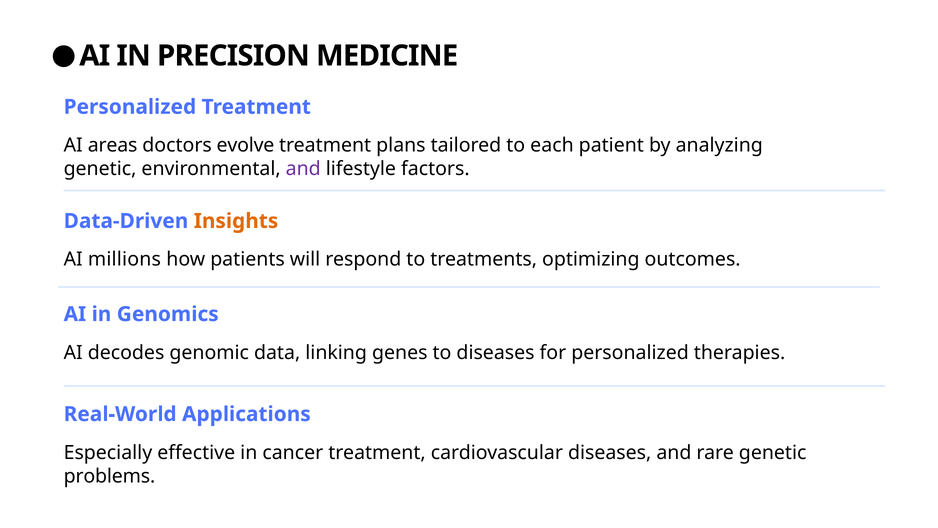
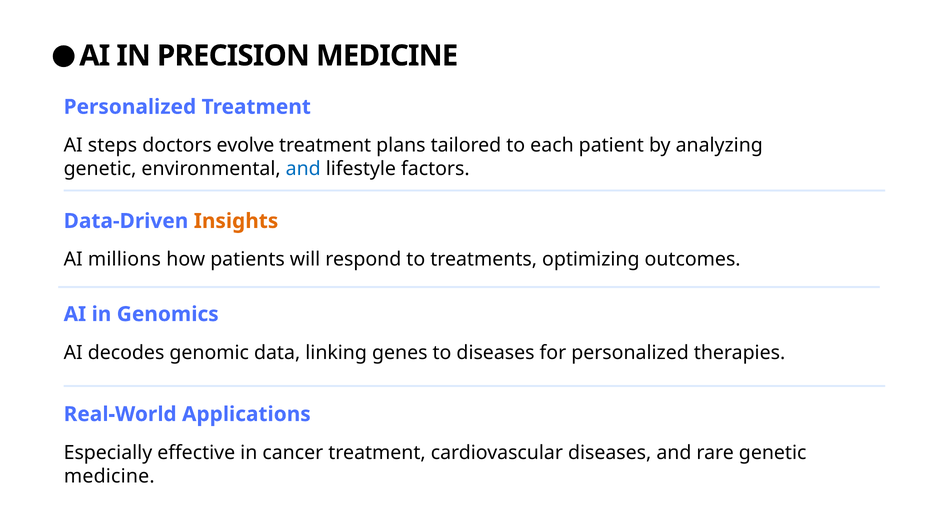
areas: areas -> steps (112, 145)
and colour: purple -> blue (303, 169)
problems: problems -> medicine (109, 476)
